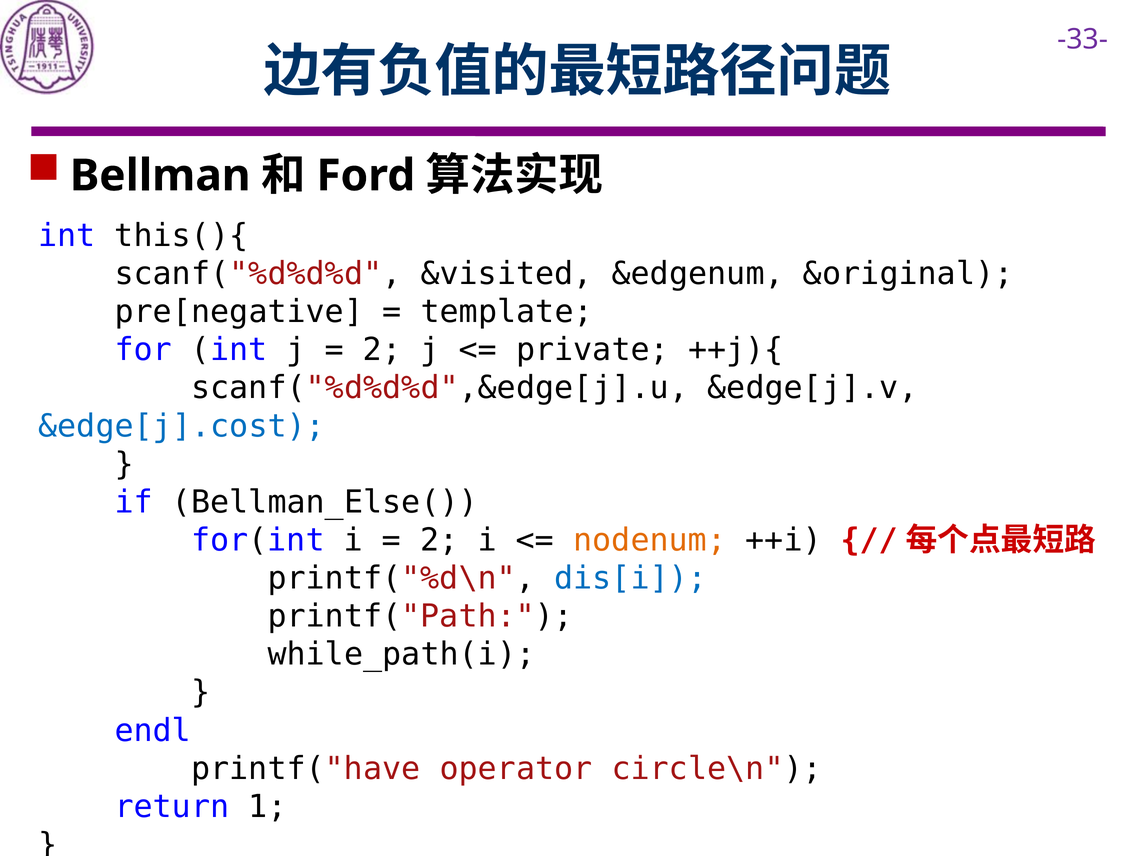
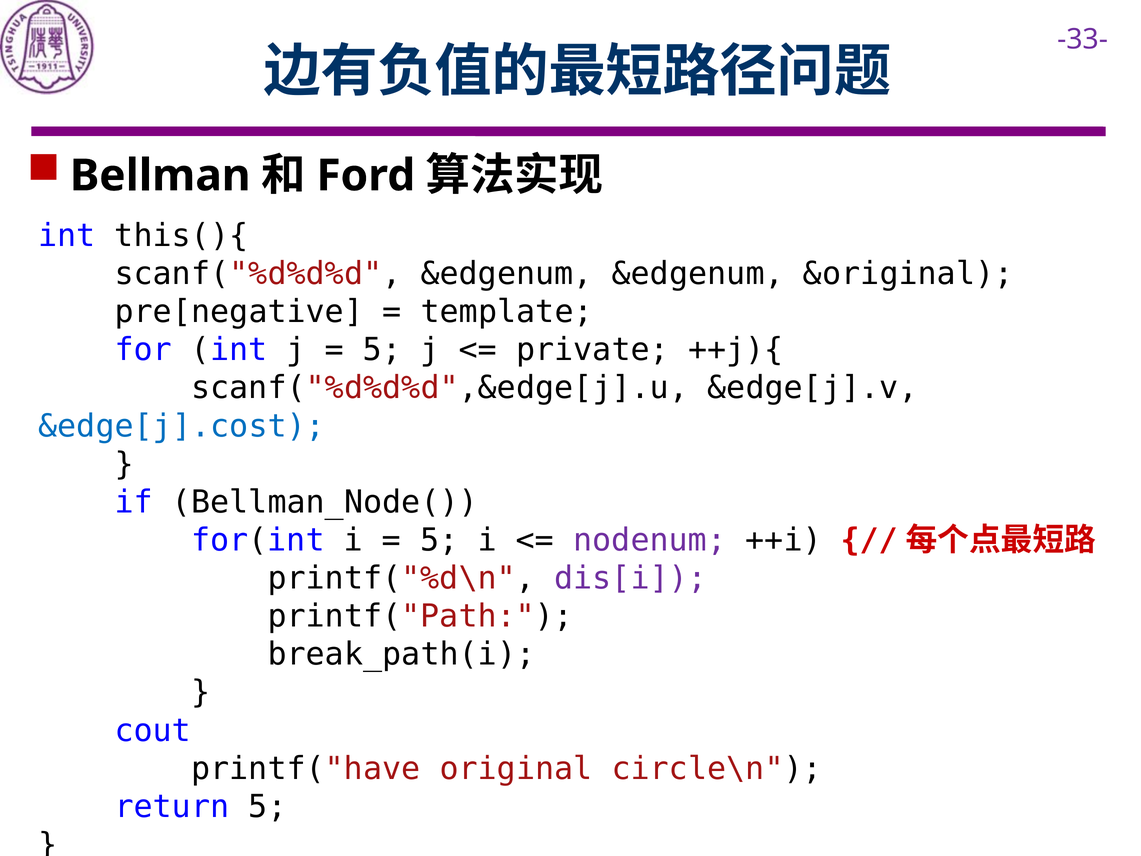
scanf("%d%d%d &visited: &visited -> &edgenum (507, 274)
2: 2 -> 5 (382, 350)
Bellman_Else(: Bellman_Else( -> Bellman_Node( (325, 502)
2: 2 -> 5 (439, 540)
nodenum colour: orange -> purple (650, 540)
dis[i colour: blue -> purple (631, 578)
while_path(i: while_path(i -> break_path(i (401, 654)
endl: endl -> cout (153, 730)
operator: operator -> original (516, 768)
return 1: 1 -> 5 (268, 806)
